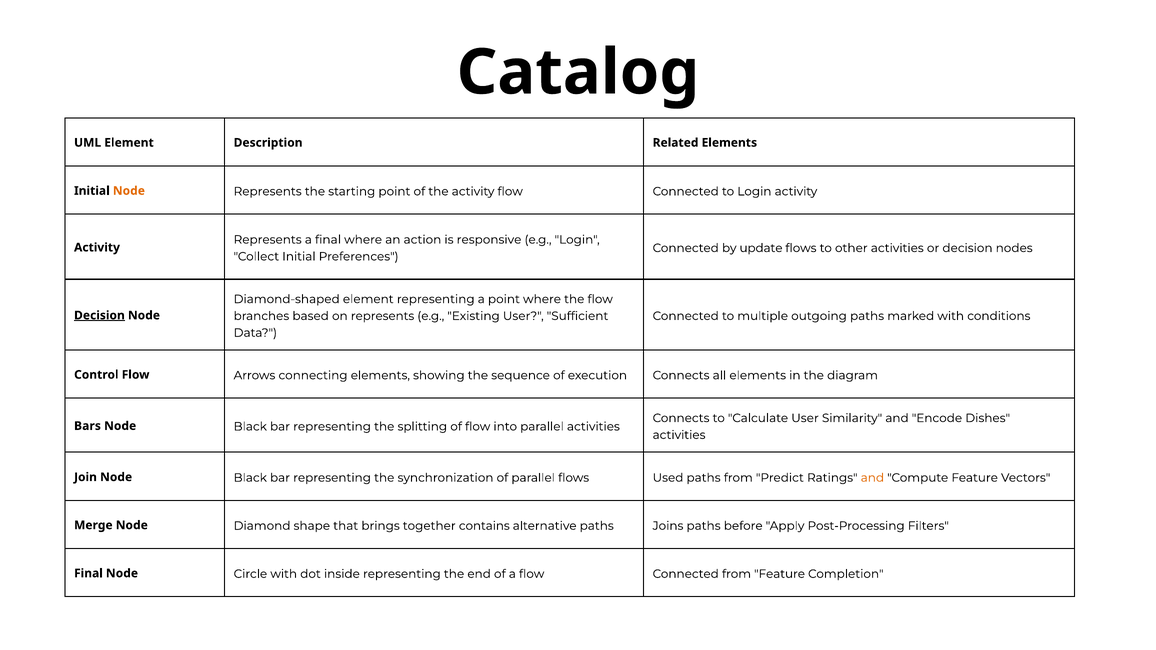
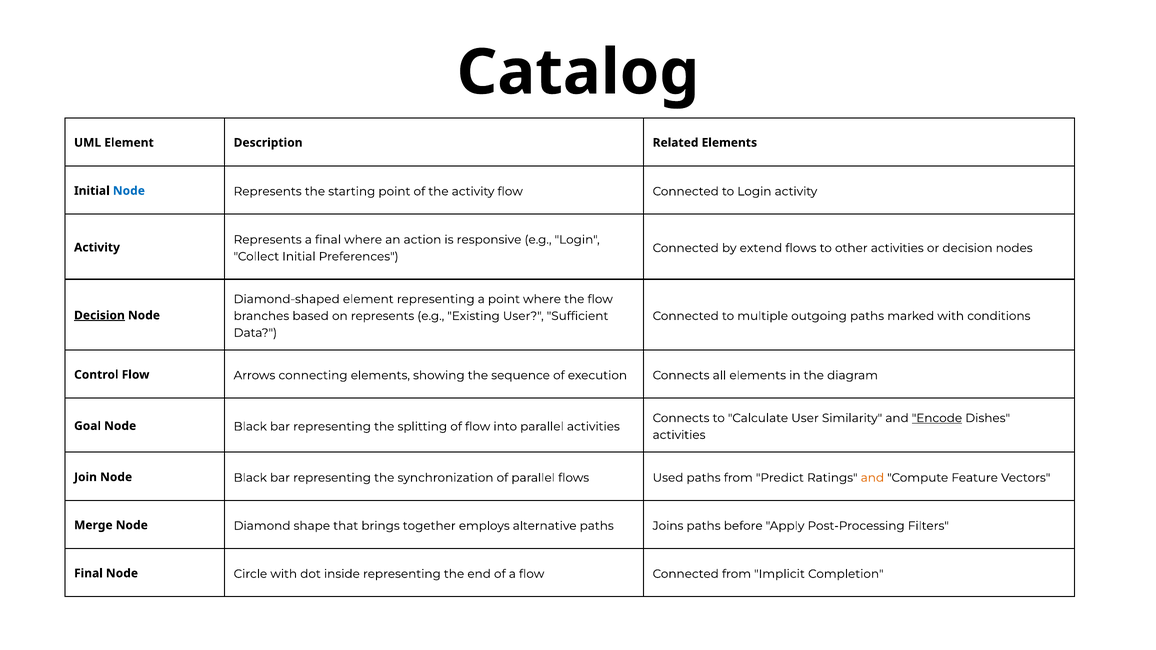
Node colour: orange -> blue (129, 191)
update: update -> extend (761, 248)
Encode underline: none -> present (937, 418)
Bars: Bars -> Goal (88, 426)
contains: contains -> employs (484, 526)
from Feature: Feature -> Implicit (779, 574)
